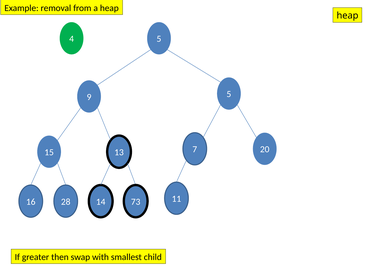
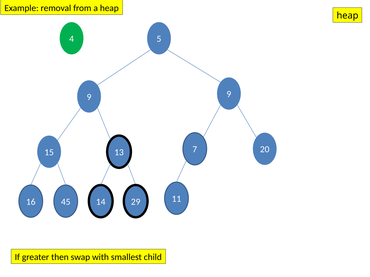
9 5: 5 -> 9 (229, 94)
28: 28 -> 45 (66, 202)
73: 73 -> 29 (136, 202)
